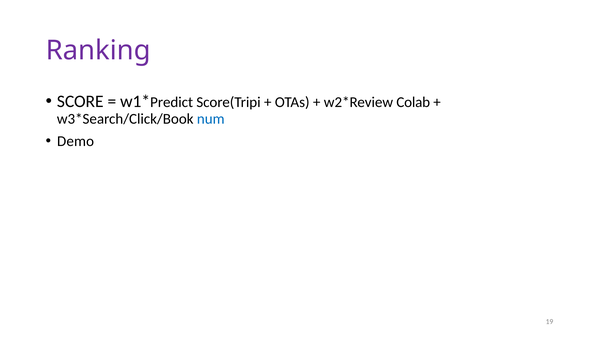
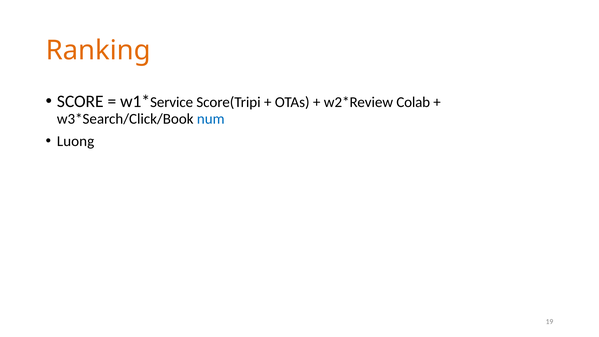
Ranking colour: purple -> orange (98, 50)
Predict: Predict -> Service (172, 102)
Demo: Demo -> Luong (76, 141)
